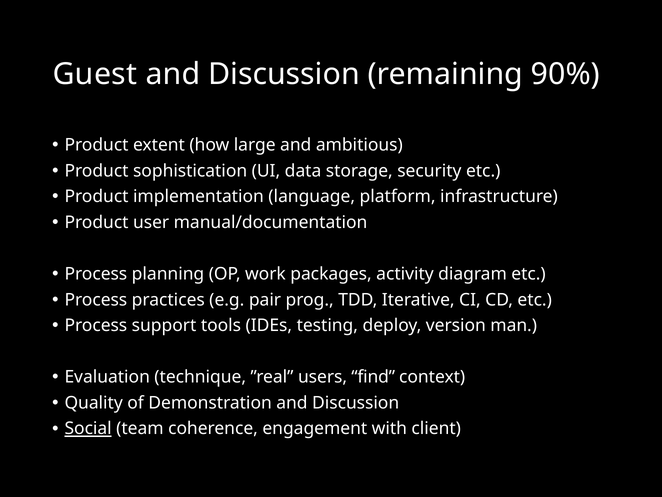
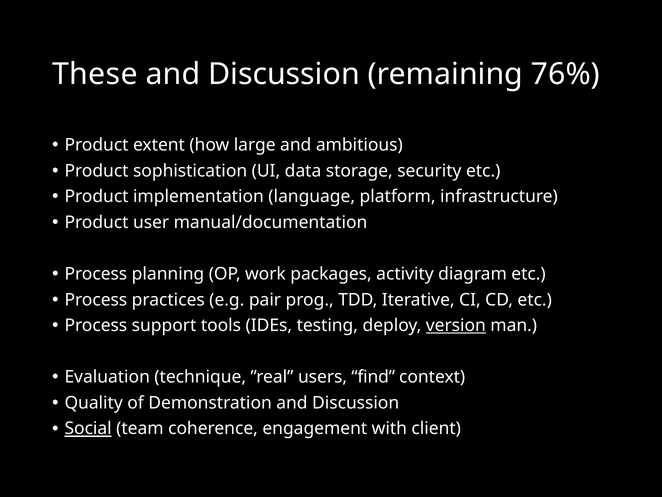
Guest: Guest -> These (95, 74)
90%: 90% -> 76% (565, 74)
version underline: none -> present (456, 325)
